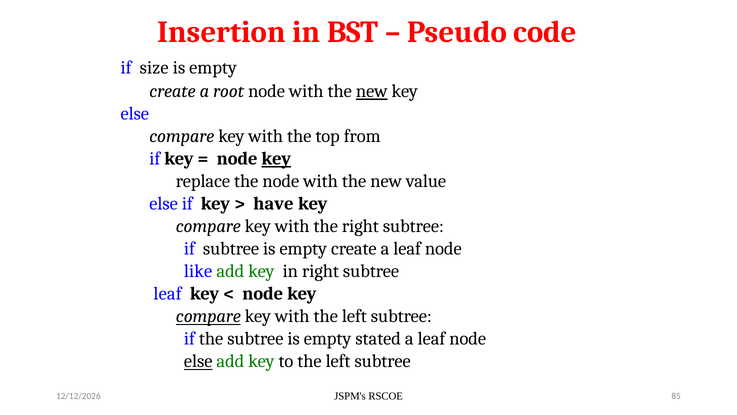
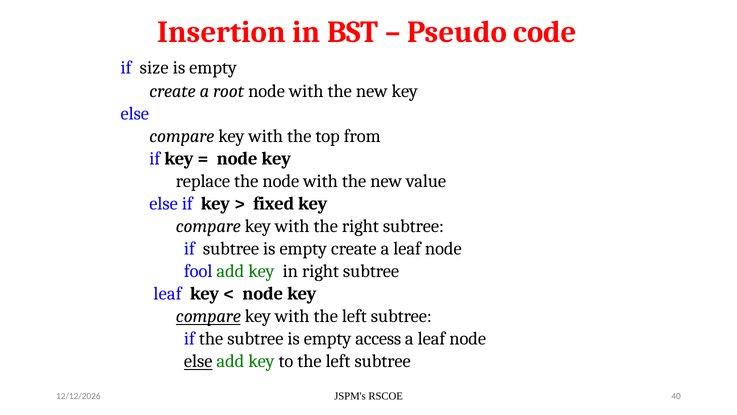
new underline: present -> none (372, 91)
key underline: present -> none (276, 159)
have: have -> fixed (274, 204)
like: like -> fool (198, 271)
stated: stated -> access (378, 339)
85: 85 -> 40 (676, 396)
